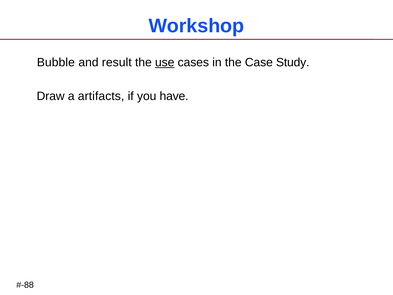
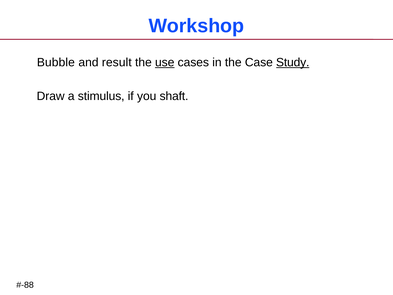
Study underline: none -> present (293, 62)
artifacts: artifacts -> stimulus (101, 96)
have: have -> shaft (174, 96)
